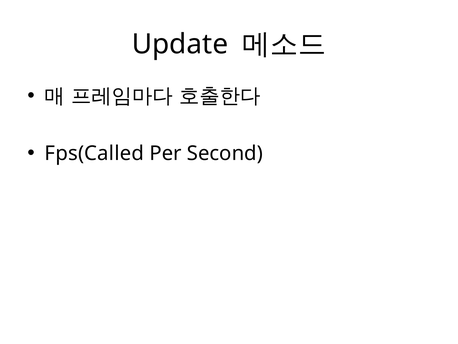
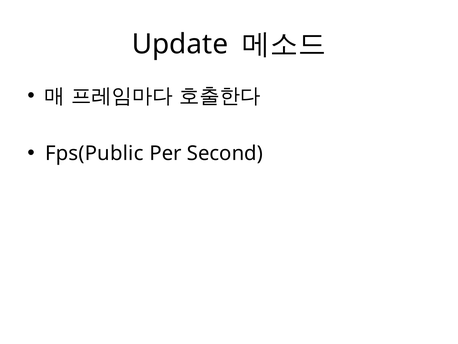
Fps(Called: Fps(Called -> Fps(Public (94, 153)
